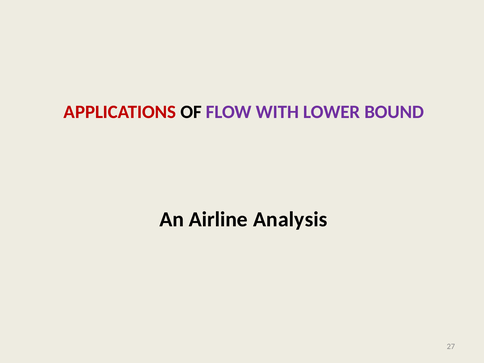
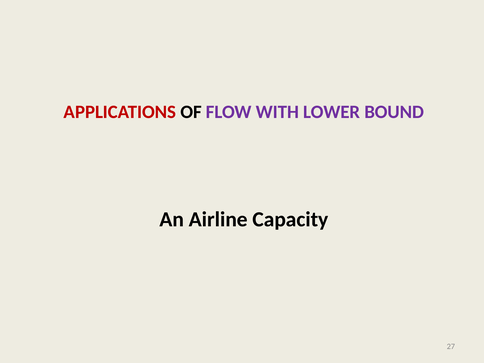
Analysis: Analysis -> Capacity (290, 219)
